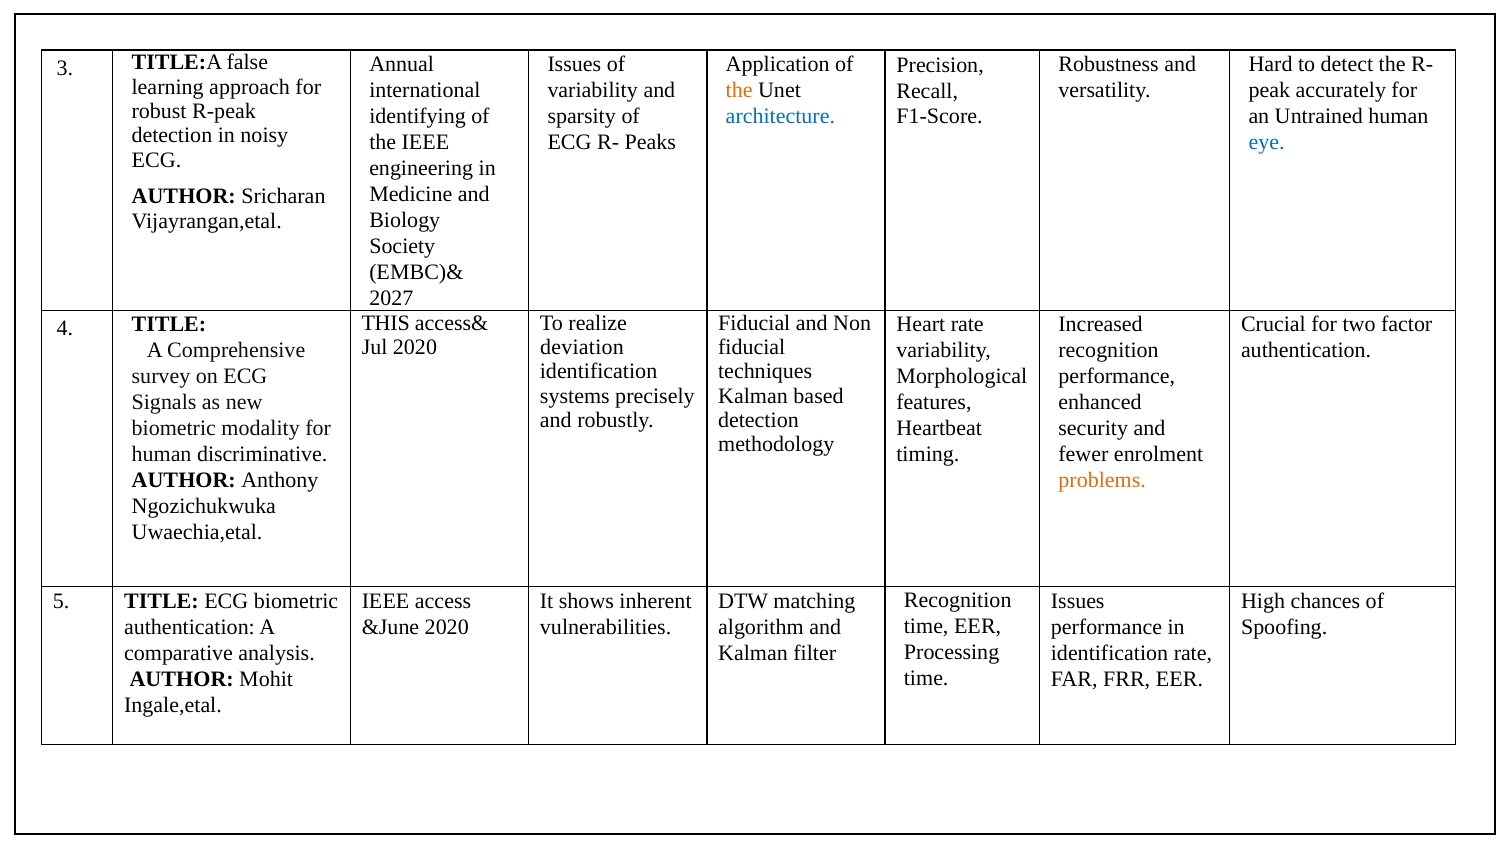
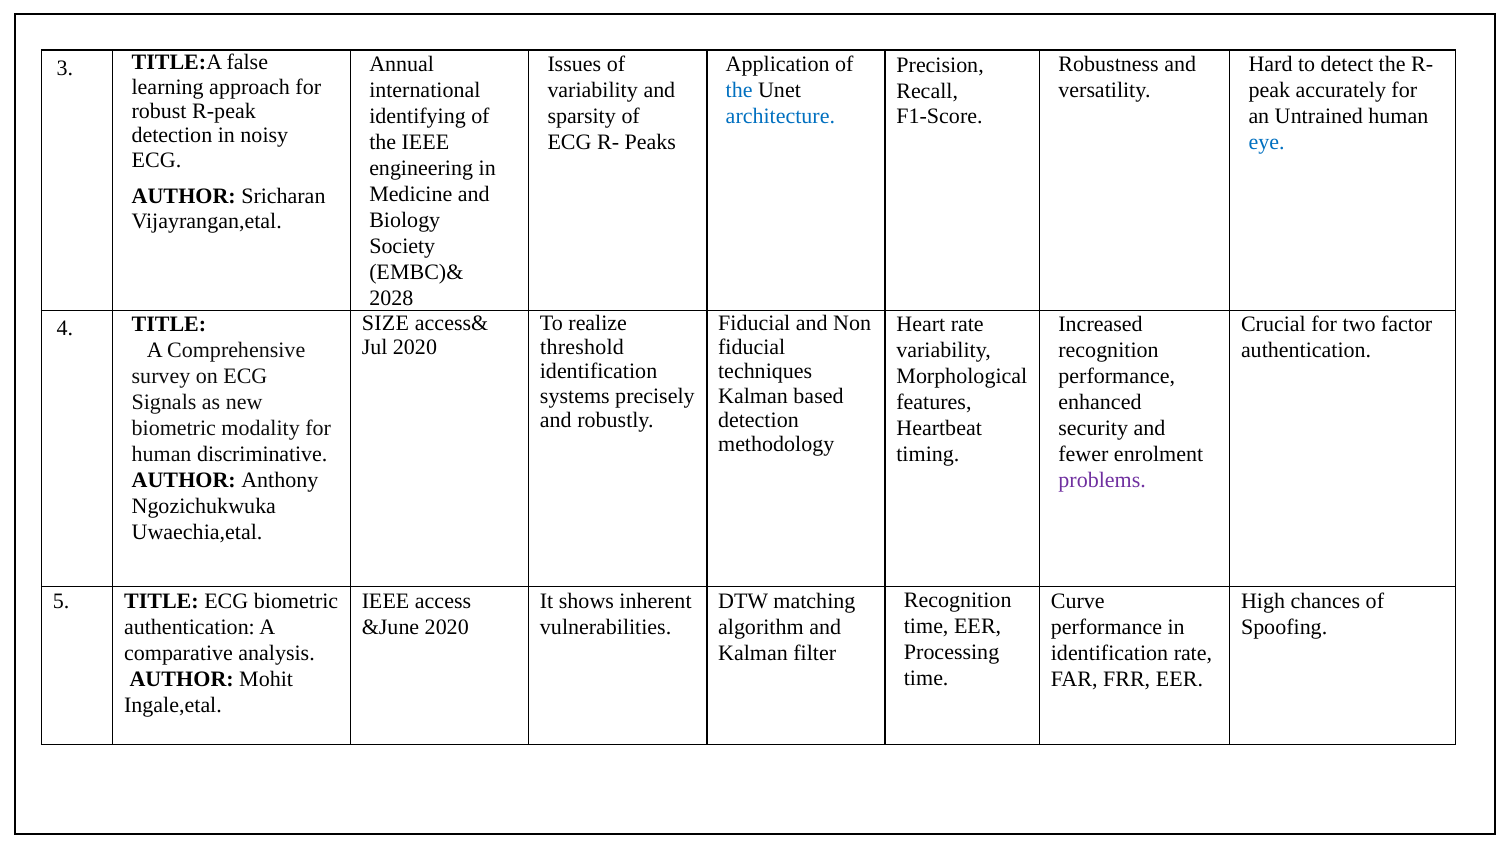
the colour: orange -> blue (739, 90)
2027: 2027 -> 2028 (391, 298)
THIS: THIS -> SIZE (385, 323)
deviation: deviation -> threshold (582, 347)
problems colour: orange -> purple (1102, 480)
Issues: Issues -> Curve (1078, 601)
